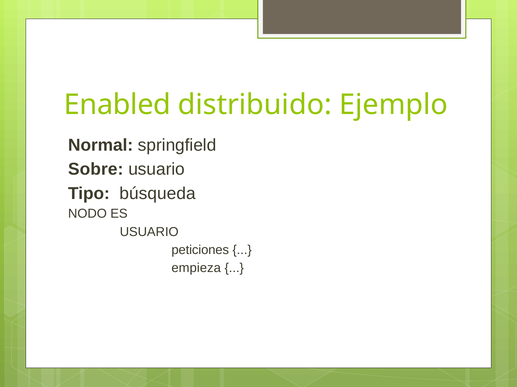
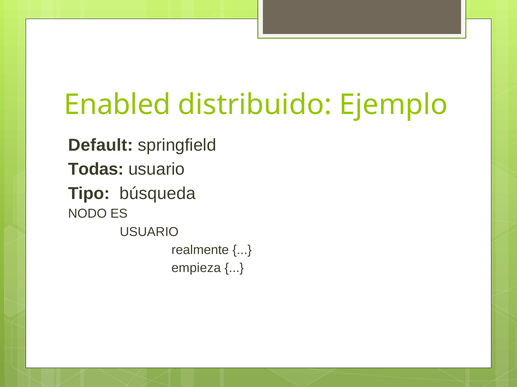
Normal: Normal -> Default (101, 146)
Sobre: Sobre -> Todas (96, 170)
peticiones: peticiones -> realmente (200, 250)
